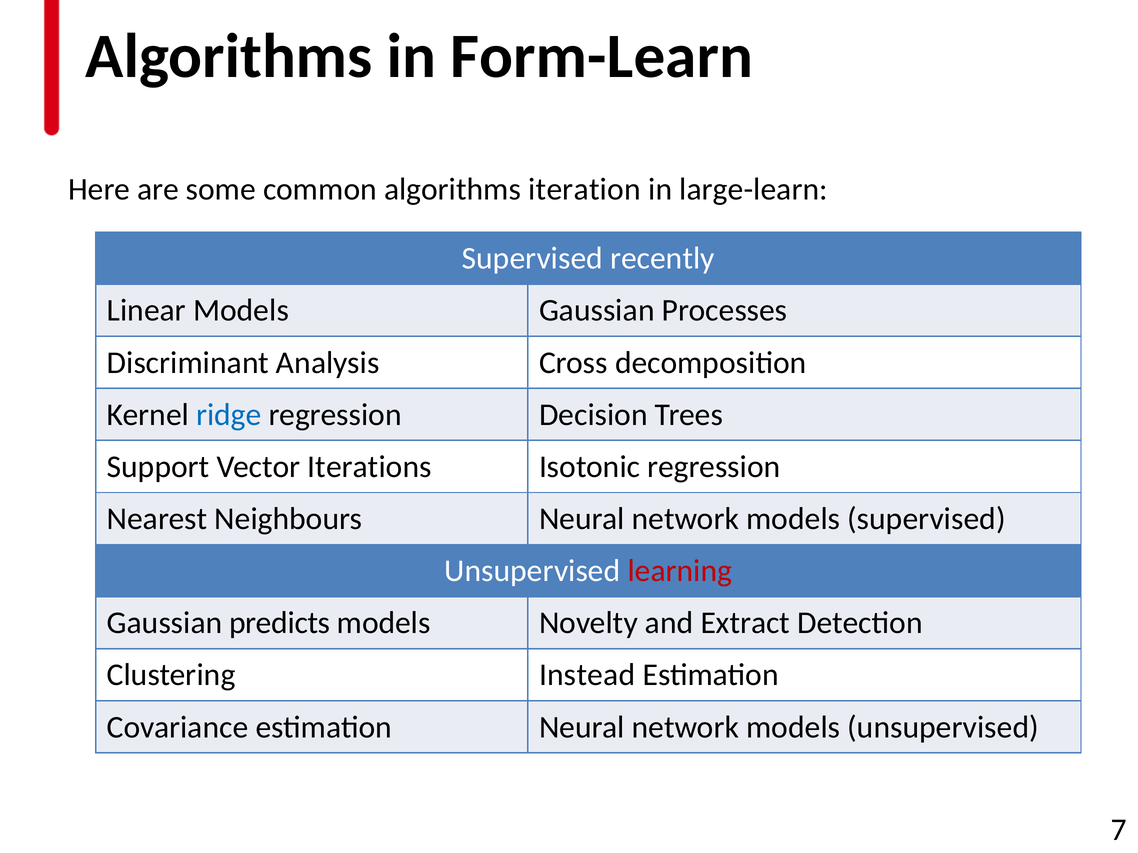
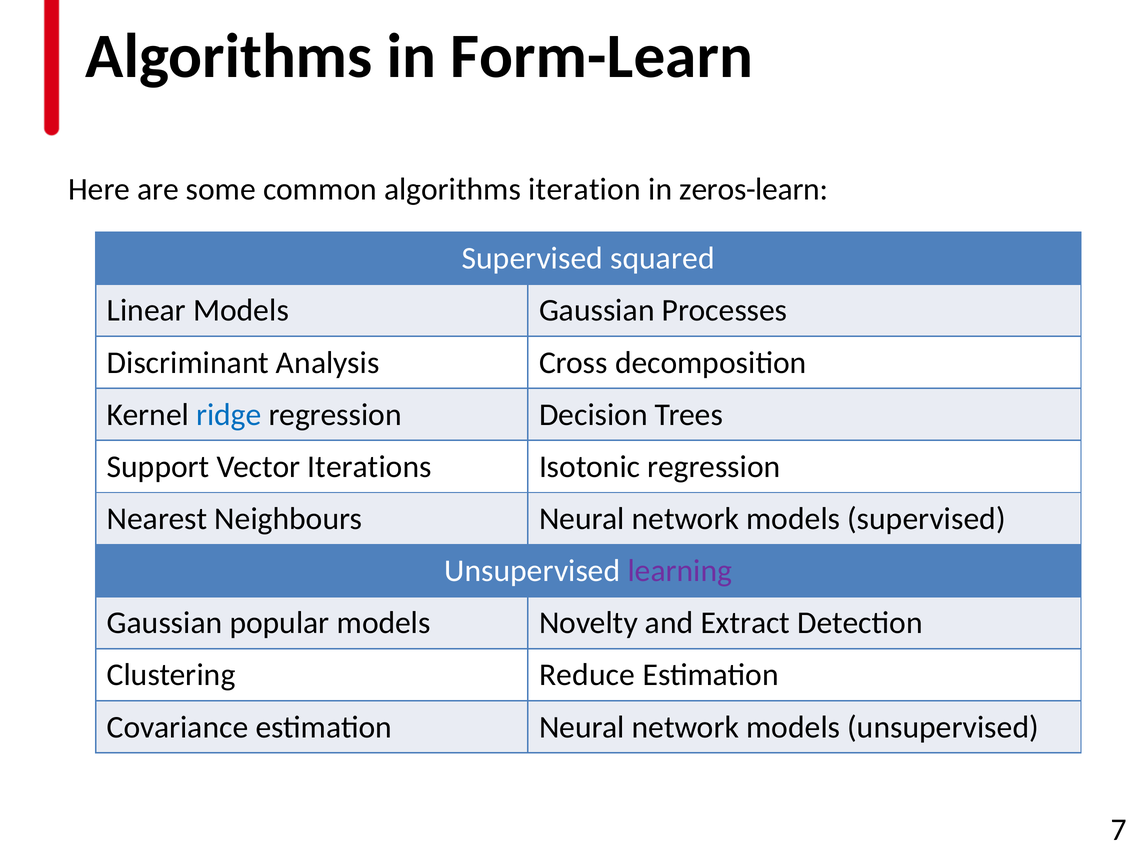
large-learn: large-learn -> zeros-learn (754, 189)
recently: recently -> squared (662, 259)
learning colour: red -> purple (680, 571)
predicts: predicts -> popular (279, 623)
Instead: Instead -> Reduce (587, 675)
